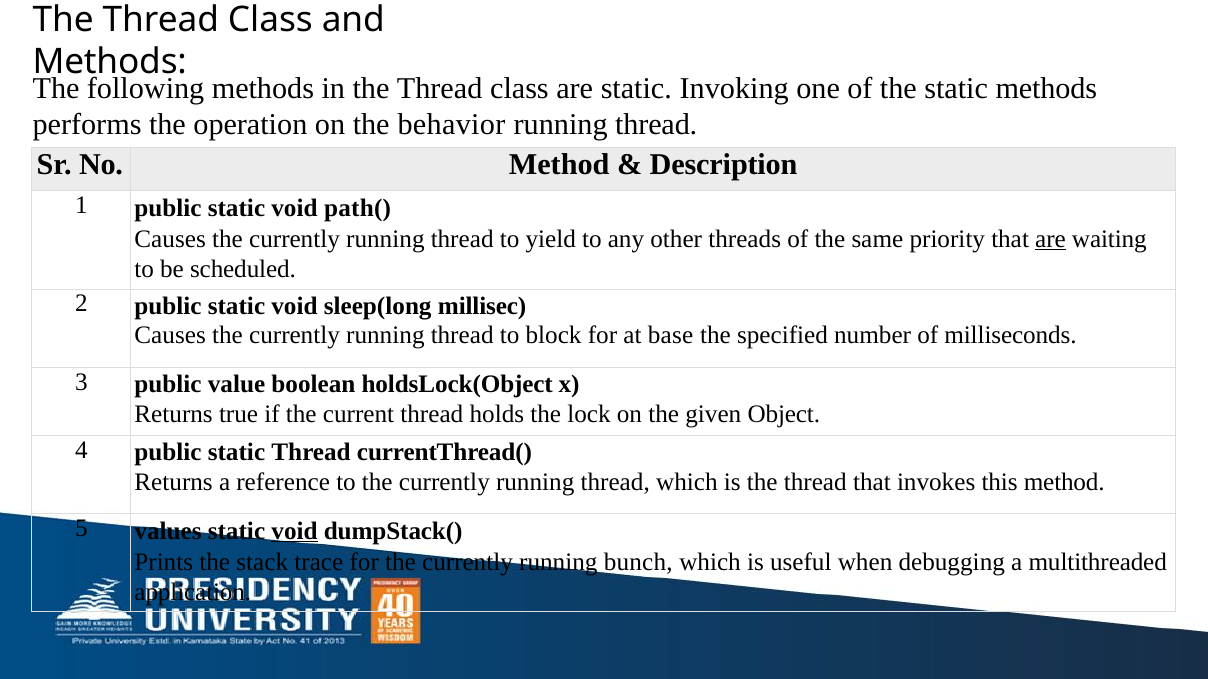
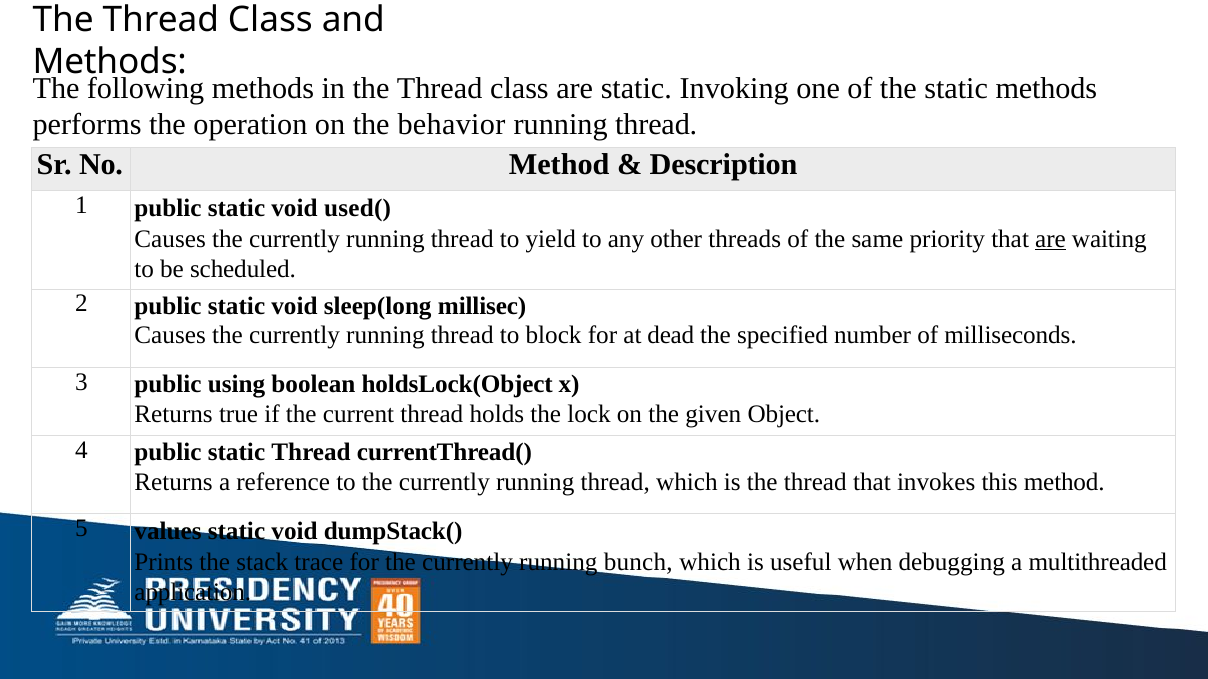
path(: path( -> used( (358, 208)
base: base -> dead (671, 336)
value: value -> using (237, 385)
void underline: present -> none (295, 531)
